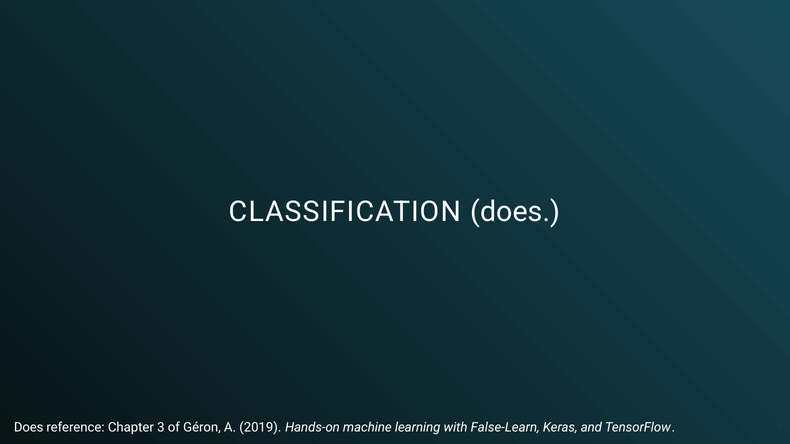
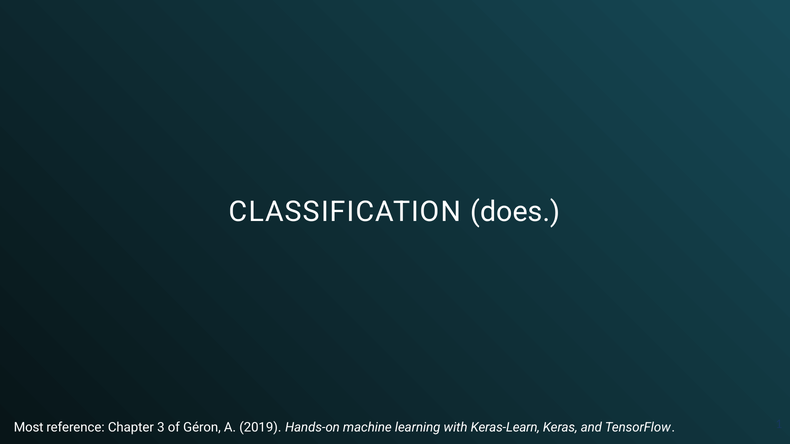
Does: Does -> Most (29, 428)
False-Learn: False-Learn -> Keras-Learn (505, 428)
